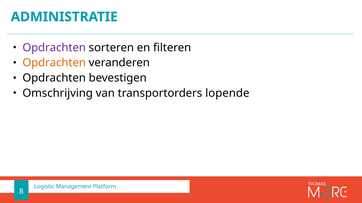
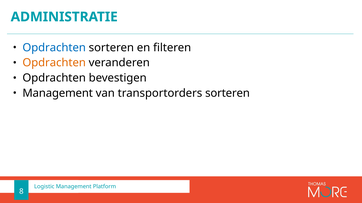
Opdrachten colour: purple -> blue (54, 48)
Omschrijving: Omschrijving -> Management (58, 93)
transportorders lopende: lopende -> sorteren (227, 93)
